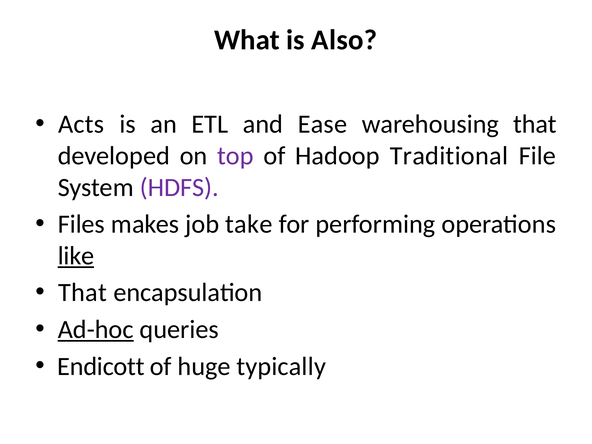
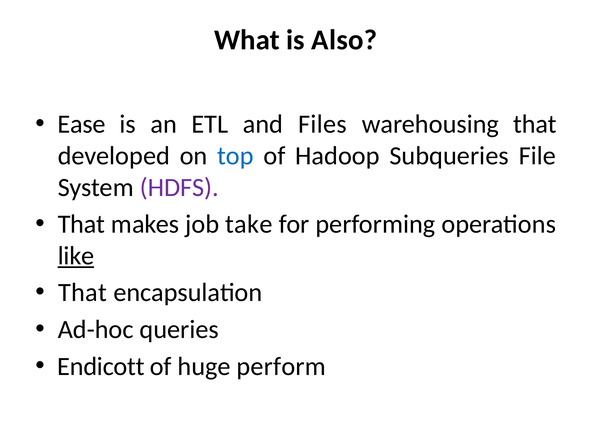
Acts: Acts -> Ease (81, 124)
Ease: Ease -> Files (322, 124)
top colour: purple -> blue (235, 156)
Traditional: Traditional -> Subqueries (449, 156)
Files: Files -> That (81, 224)
Ad-hoc underline: present -> none (96, 329)
typically: typically -> perform (281, 366)
